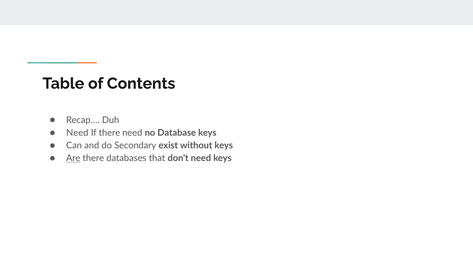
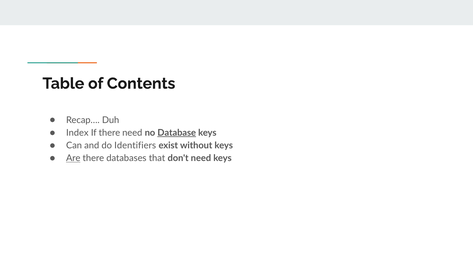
Need: Need -> Index (77, 133)
Database underline: none -> present (177, 133)
Secondary: Secondary -> Identifiers (135, 146)
